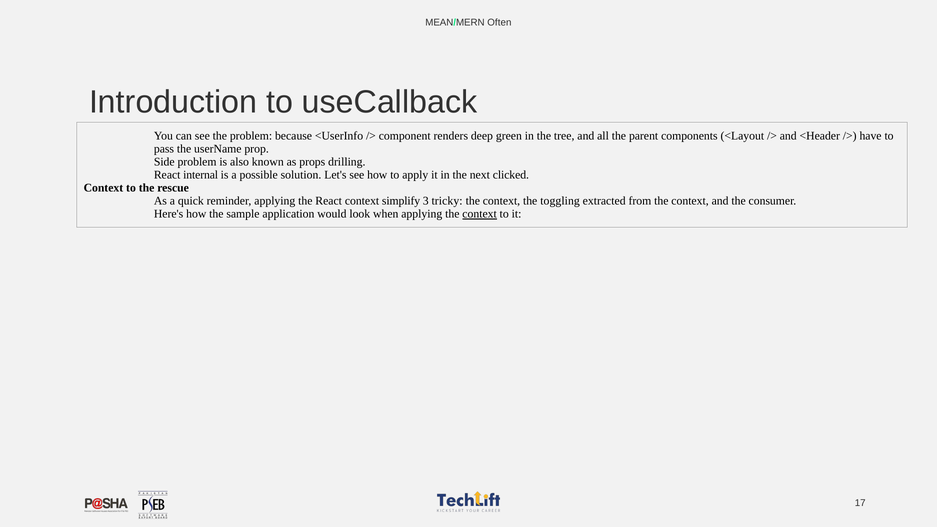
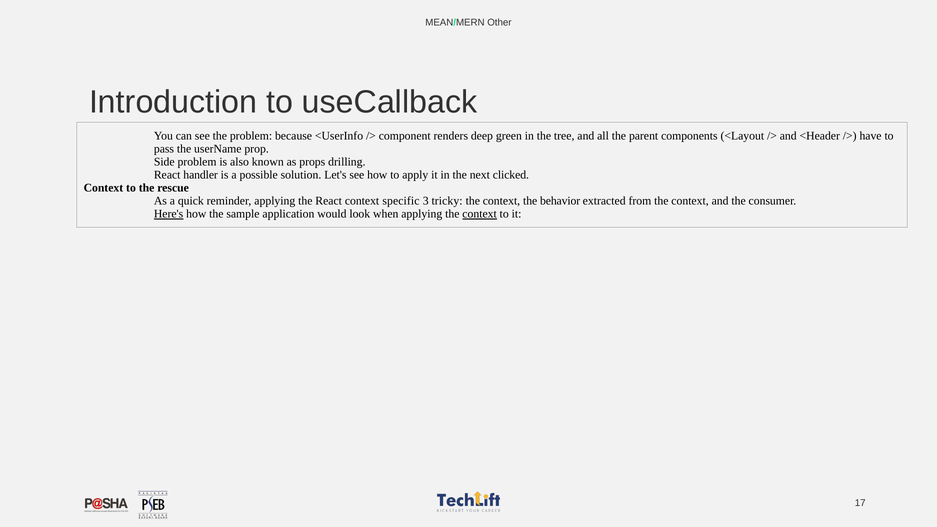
Often: Often -> Other (499, 23)
internal: internal -> handler (201, 175)
simplify: simplify -> specific (401, 201)
toggling: toggling -> behavior (560, 201)
Here's underline: none -> present (169, 214)
